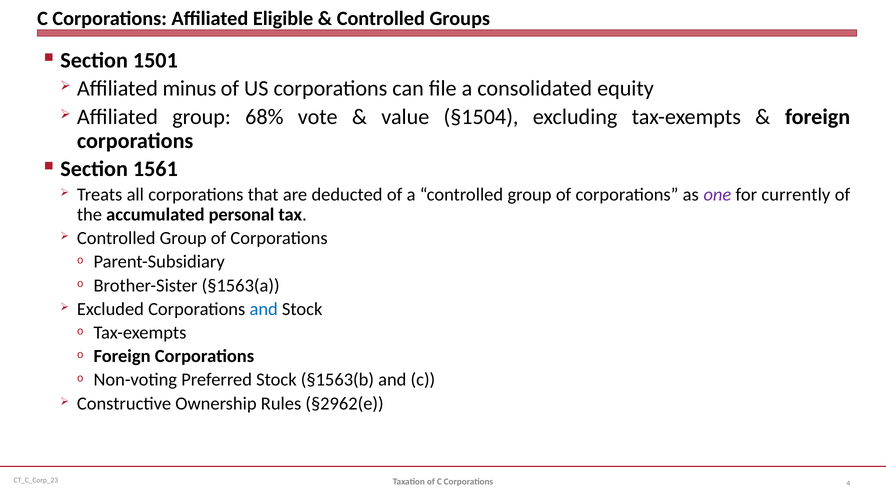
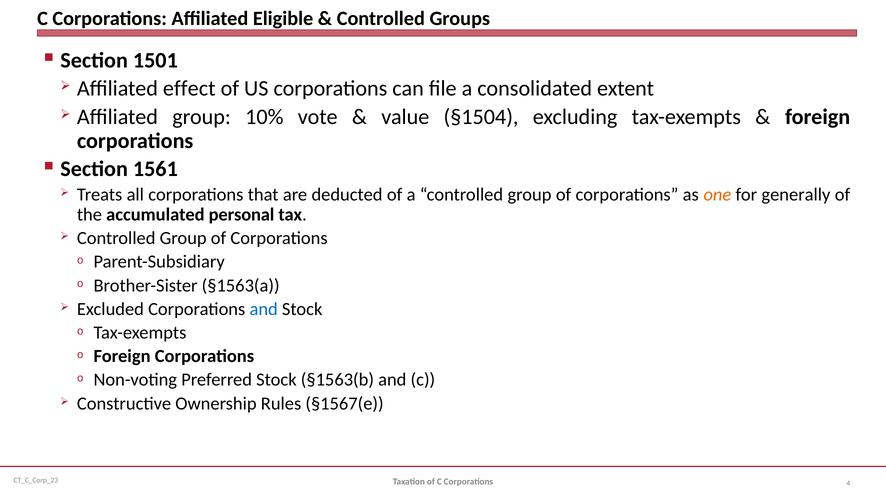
minus: minus -> effect (189, 89)
equity: equity -> extent (626, 89)
68%: 68% -> 10% (264, 117)
one colour: purple -> orange (717, 195)
currently: currently -> generally (796, 195)
§2962(e: §2962(e -> §1567(e (345, 404)
